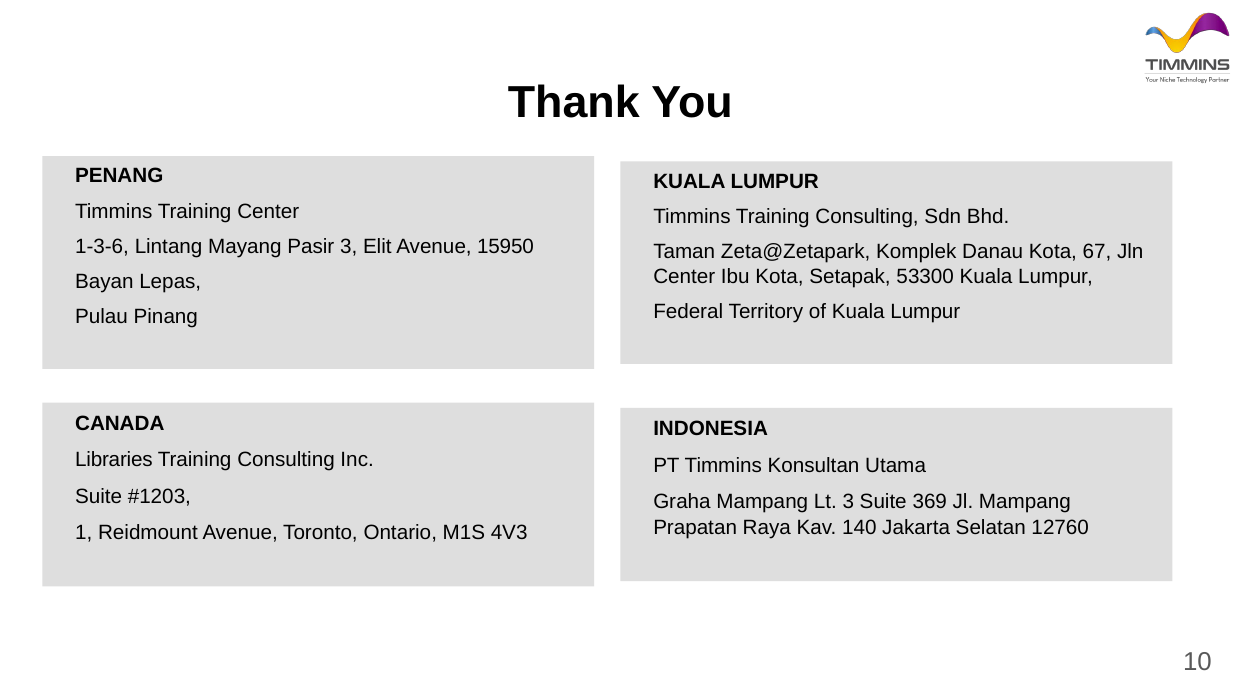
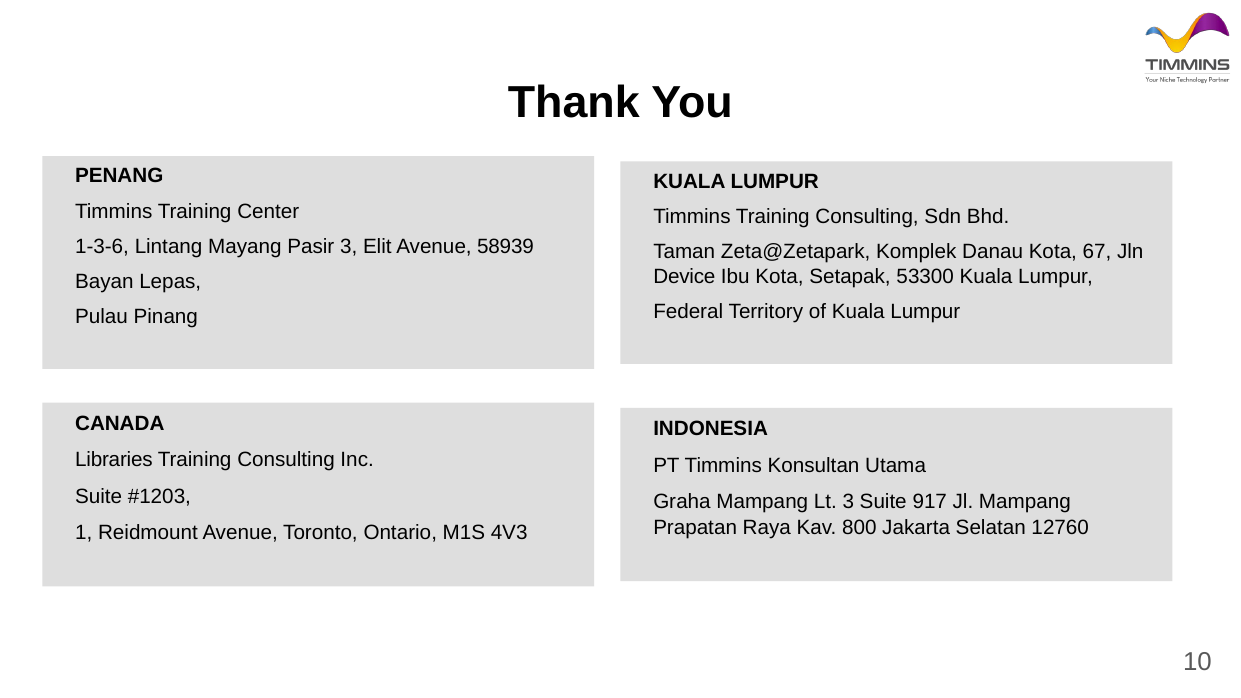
15950: 15950 -> 58939 (505, 246)
Center: Center -> Device (684, 276)
369: 369 -> 917 (930, 502)
140: 140 -> 800 (859, 528)
